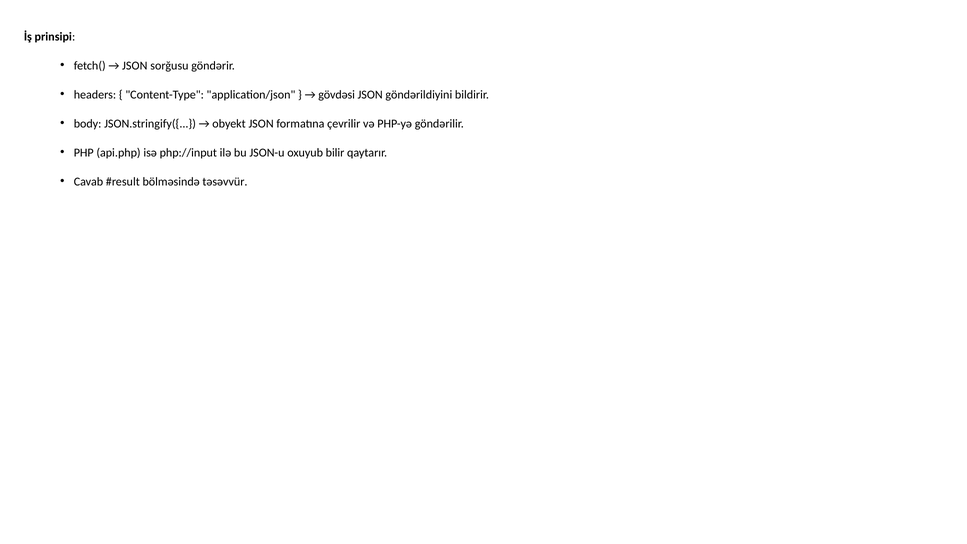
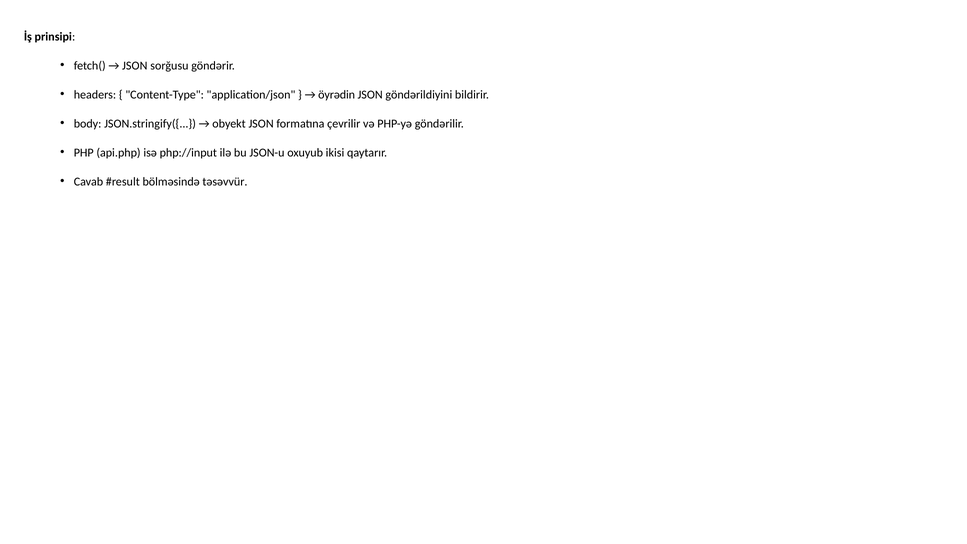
gövdəsi: gövdəsi -> öyrədin (337, 95)
bilir: bilir -> ikisi (335, 153)
